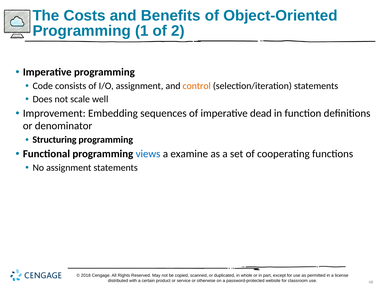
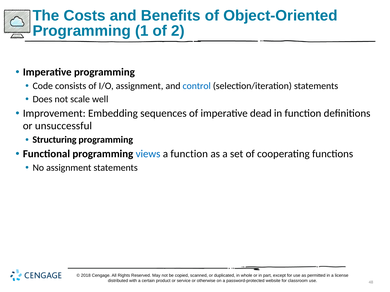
control colour: orange -> blue (197, 86)
denominator: denominator -> unsuccessful (63, 126)
a examine: examine -> function (189, 154)
